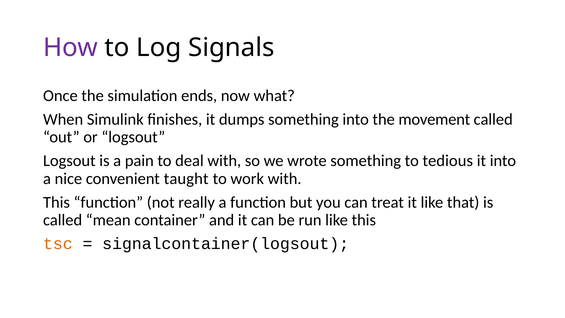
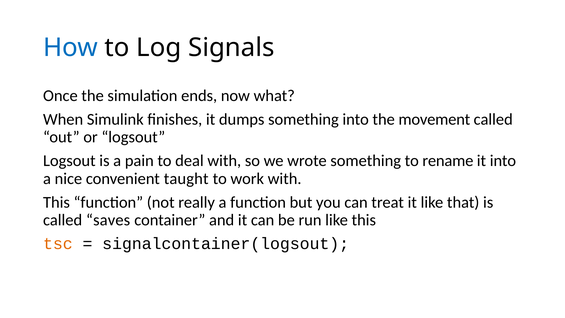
How colour: purple -> blue (70, 47)
tedious: tedious -> rename (448, 161)
mean: mean -> saves (108, 220)
